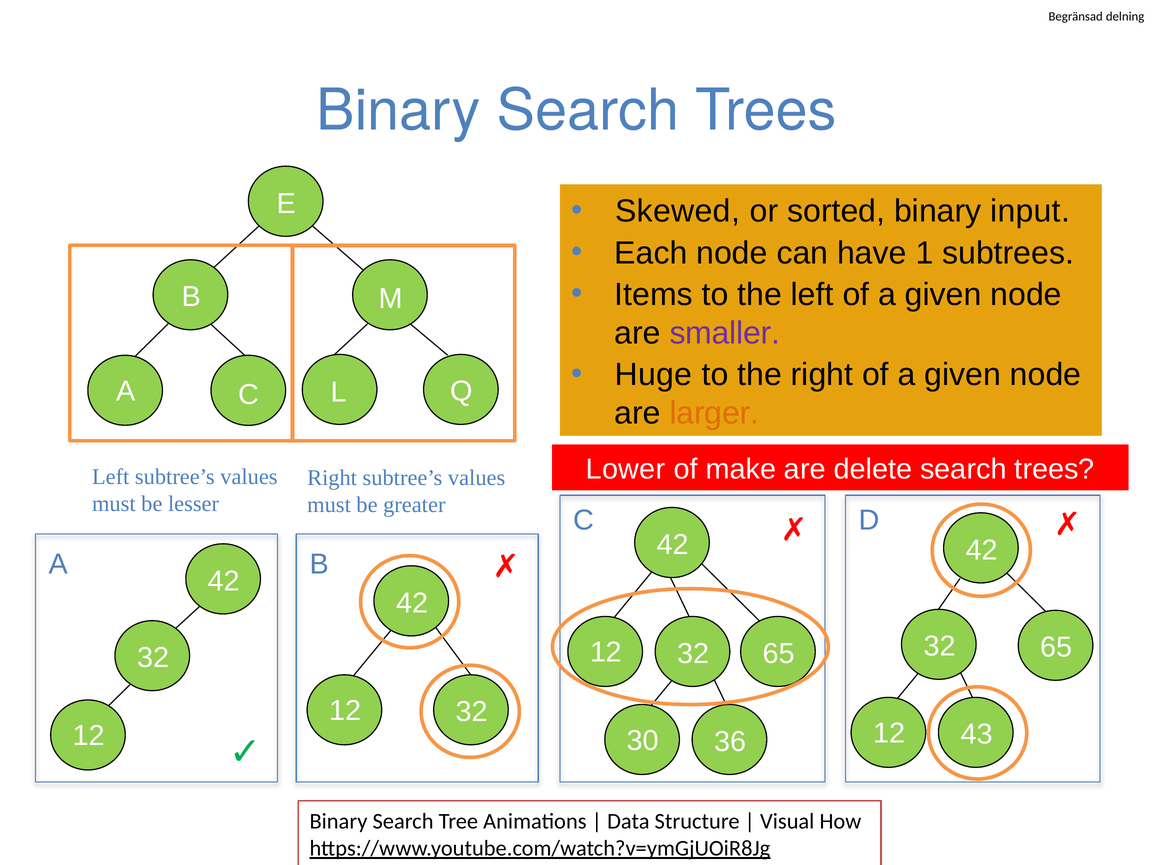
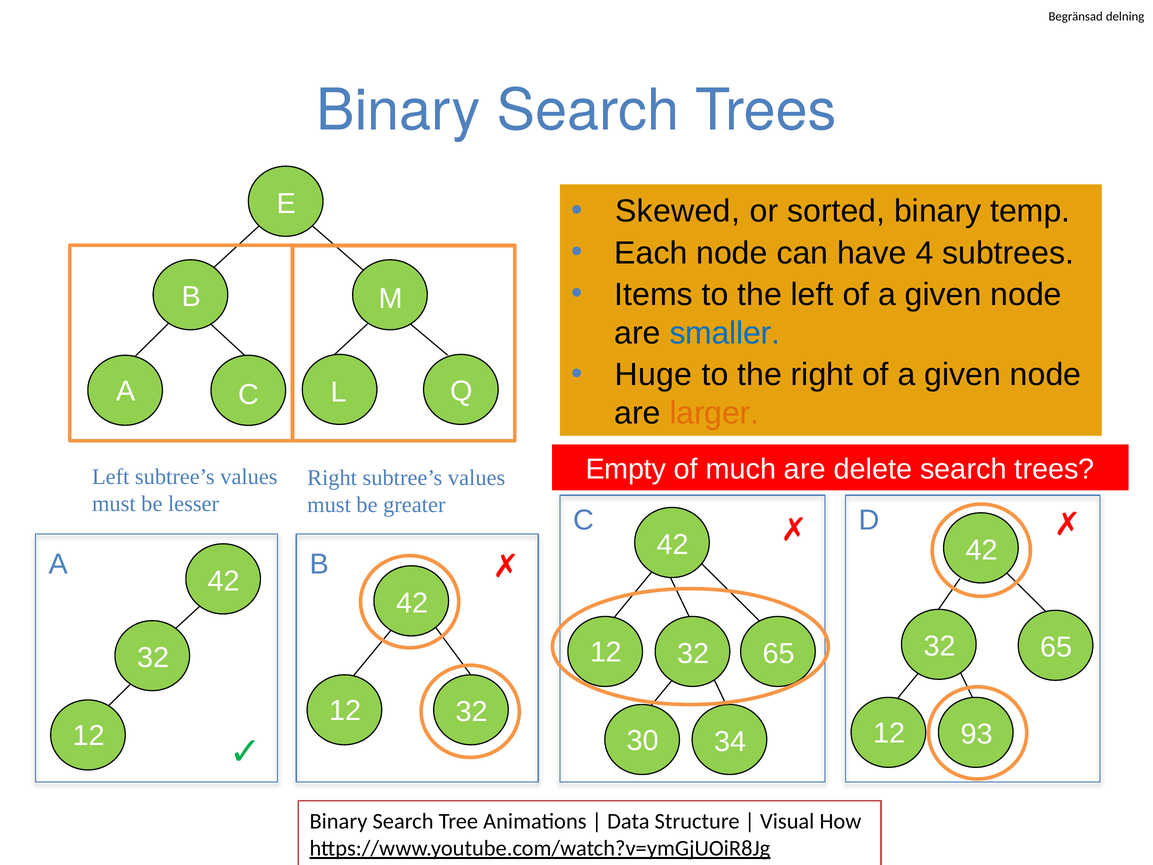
input: input -> temp (1030, 211)
1: 1 -> 4 (925, 253)
smaller colour: purple -> blue (725, 333)
Lower: Lower -> Empty (626, 469)
make: make -> much (741, 469)
43: 43 -> 93 (977, 734)
36: 36 -> 34 (730, 741)
